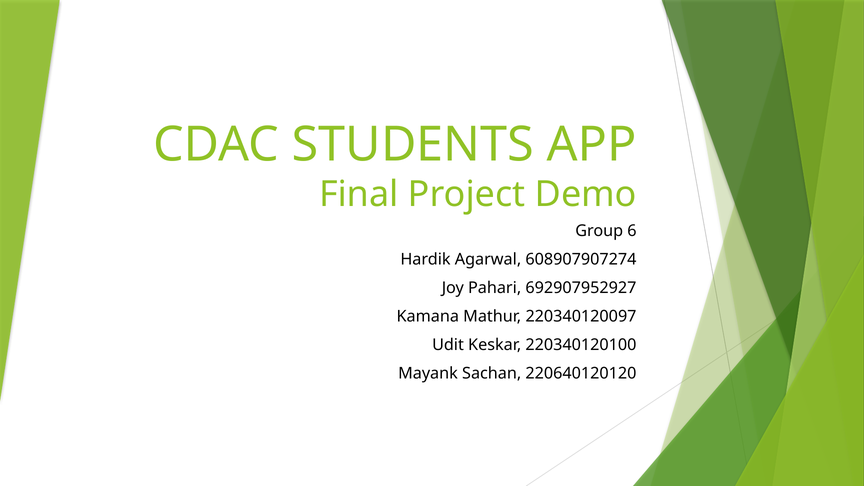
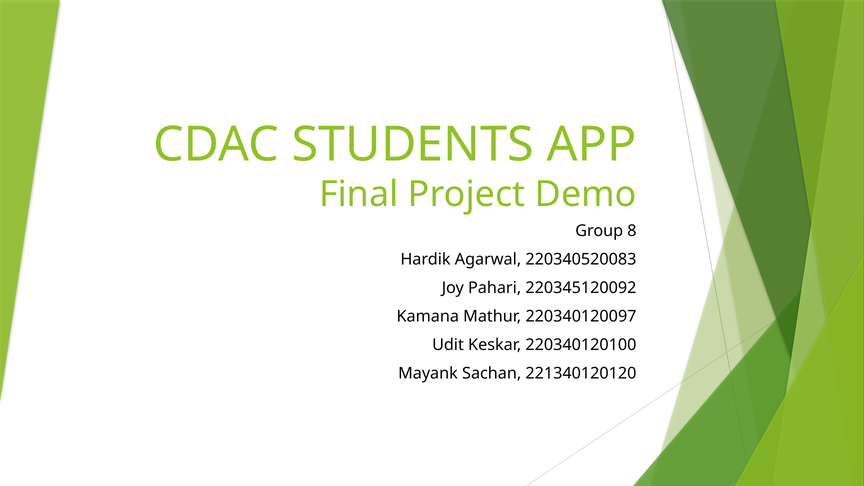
6: 6 -> 8 (632, 231)
608907907274: 608907907274 -> 220340520083 (581, 259)
692907952927: 692907952927 -> 220345120092 (581, 288)
220640120120: 220640120120 -> 221340120120 (581, 373)
